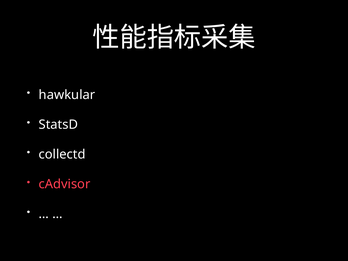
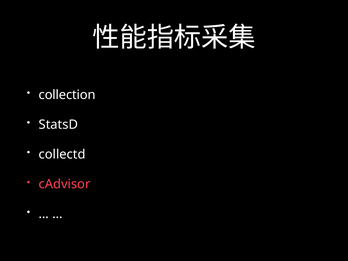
hawkular: hawkular -> collection (67, 95)
